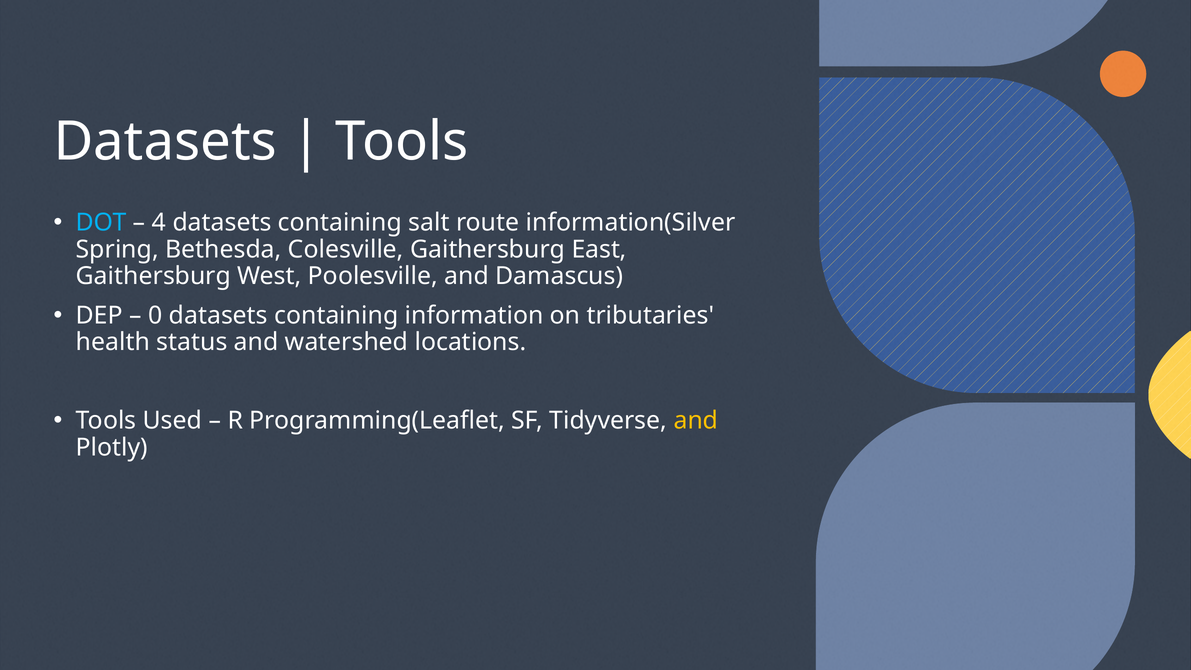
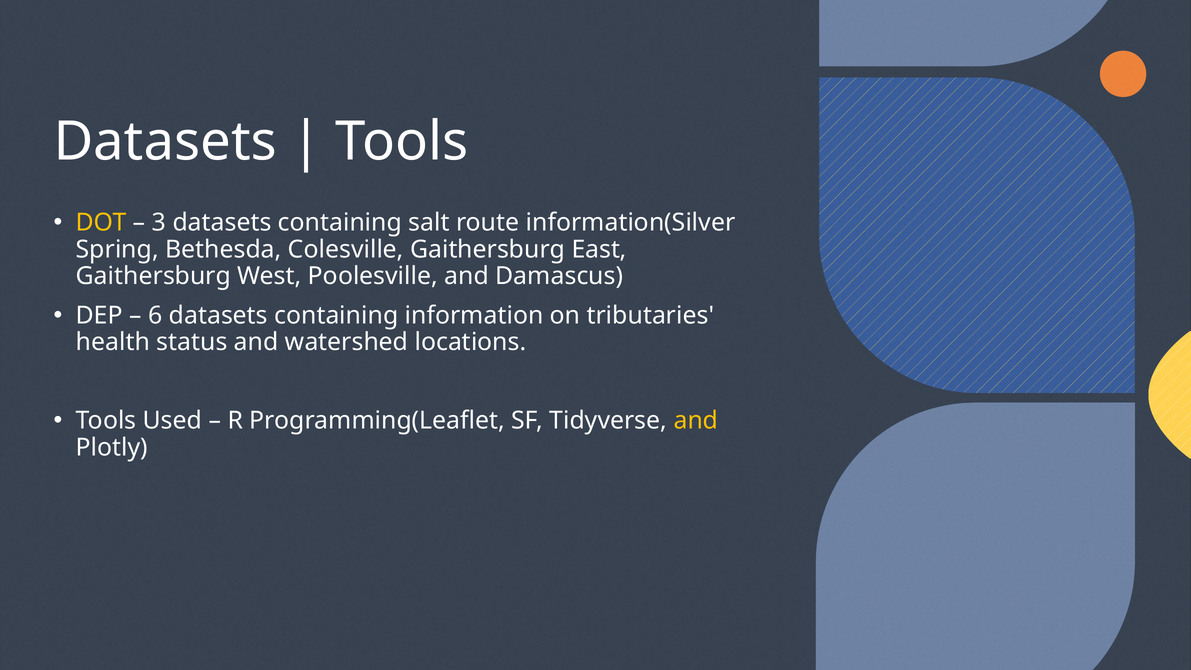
DOT colour: light blue -> yellow (101, 223)
4: 4 -> 3 (159, 223)
0: 0 -> 6 (155, 315)
